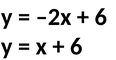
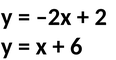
6: 6 -> 2 (101, 17)
